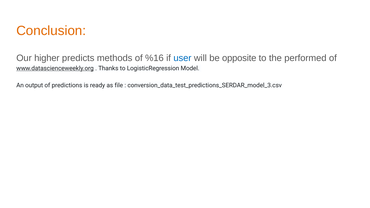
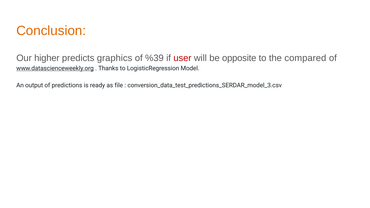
methods: methods -> graphics (115, 58)
%16: %16 -> %39 (154, 58)
user colour: blue -> red (182, 58)
performed: performed -> compared (305, 58)
